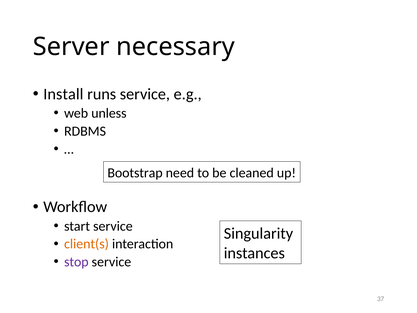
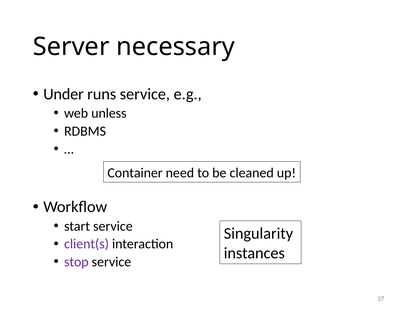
Install: Install -> Under (63, 94)
Bootstrap: Bootstrap -> Container (135, 173)
client(s colour: orange -> purple (87, 244)
